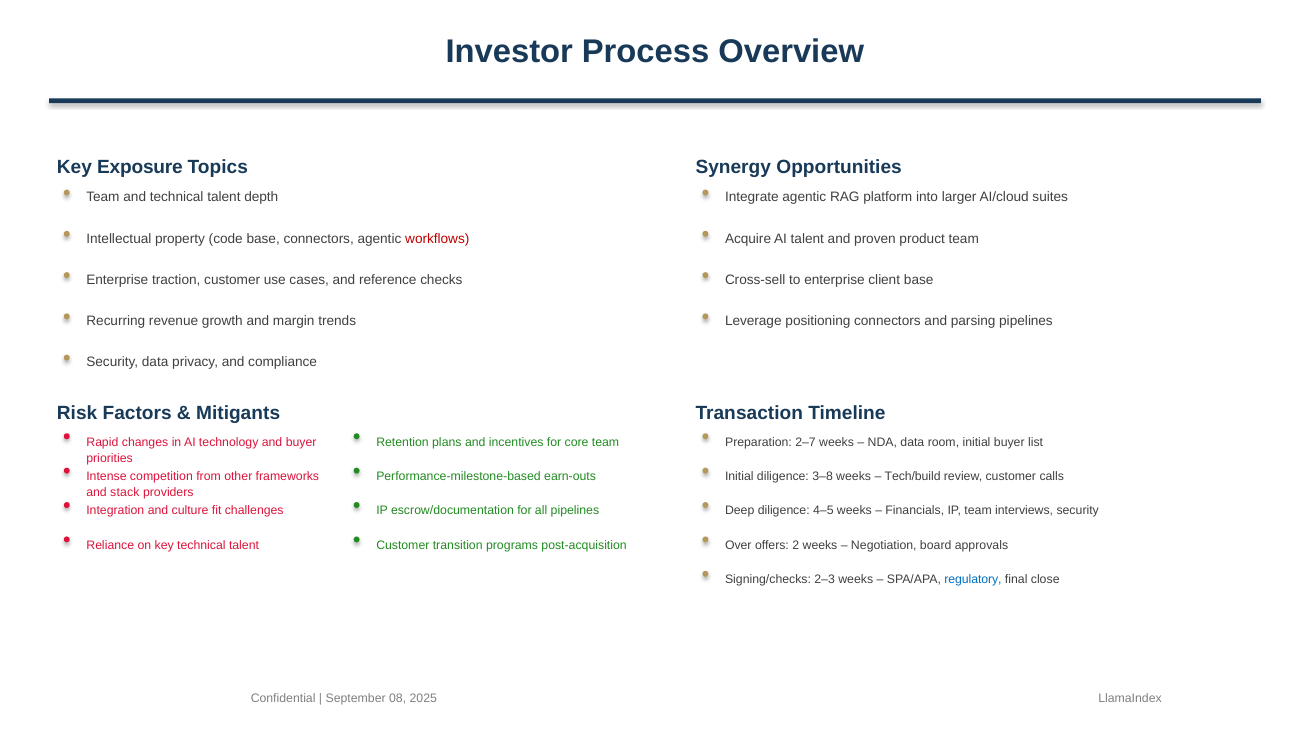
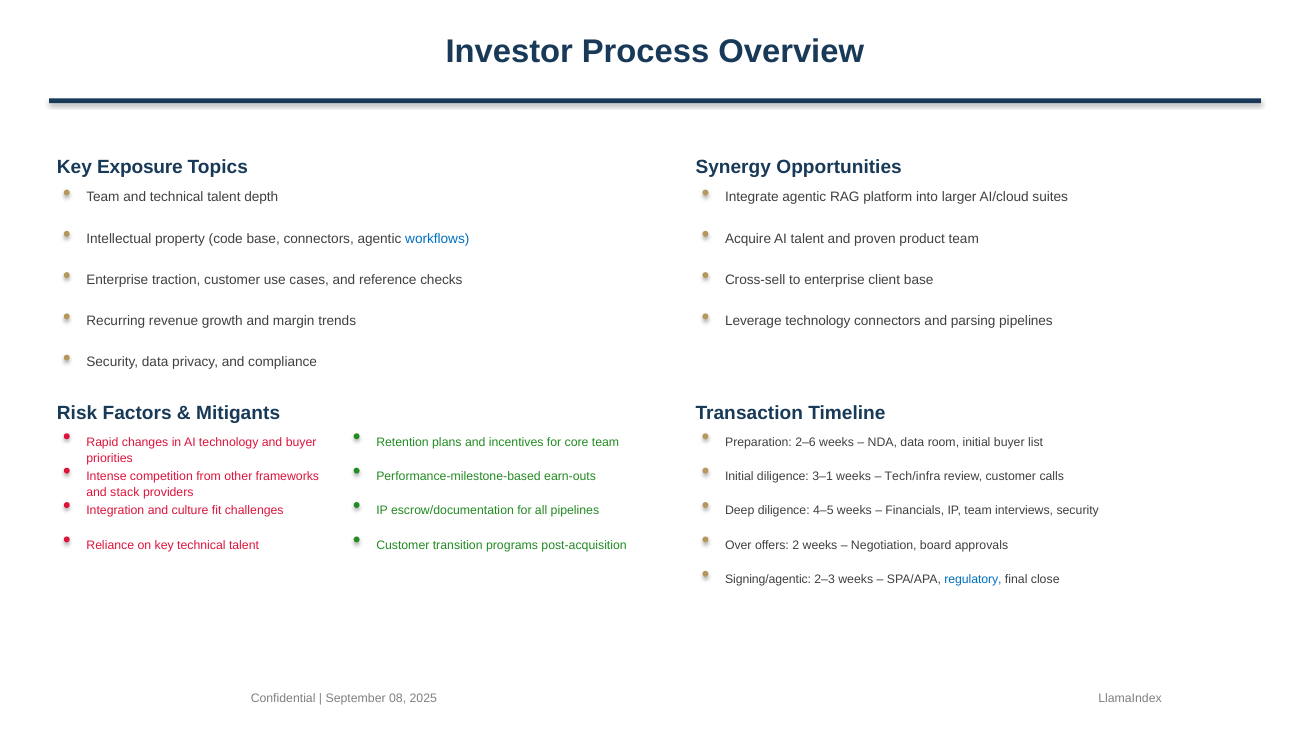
workflows colour: red -> blue (437, 239)
Leverage positioning: positioning -> technology (818, 321)
2–7: 2–7 -> 2–6 (806, 442)
3–8: 3–8 -> 3–1 (823, 476)
Tech/build: Tech/build -> Tech/infra (913, 476)
Signing/checks: Signing/checks -> Signing/agentic (768, 579)
